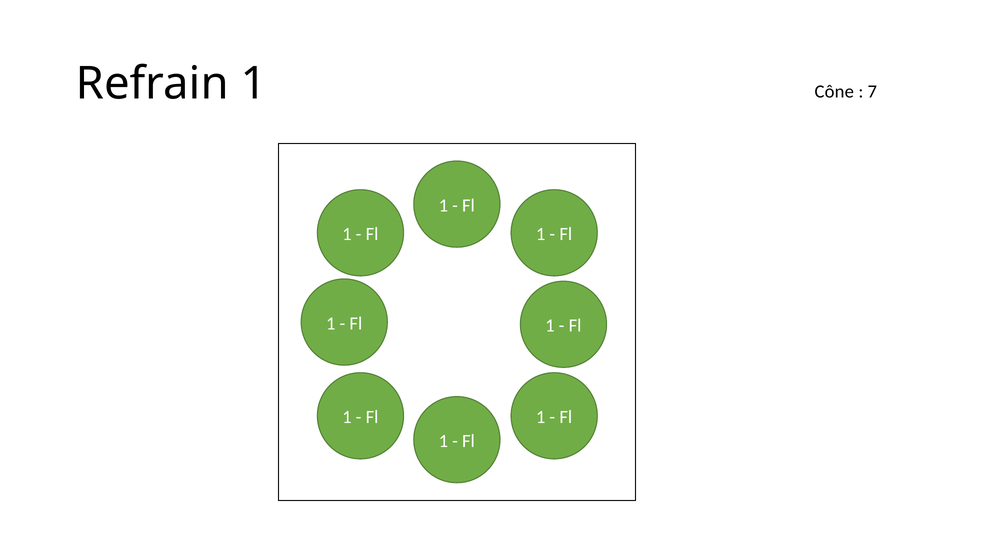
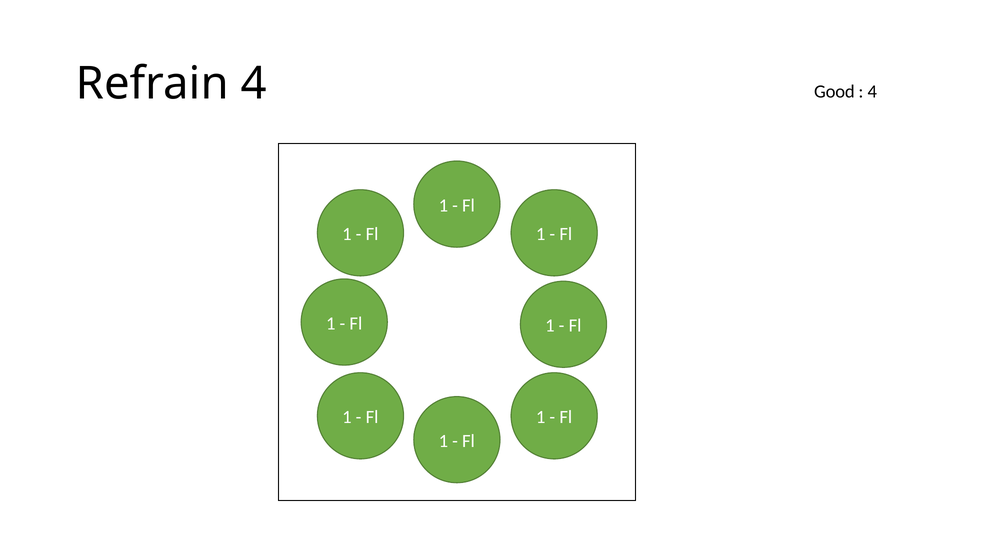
Refrain 1: 1 -> 4 (254, 83)
Cône: Cône -> Good (834, 92)
7: 7 -> 4 (872, 92)
